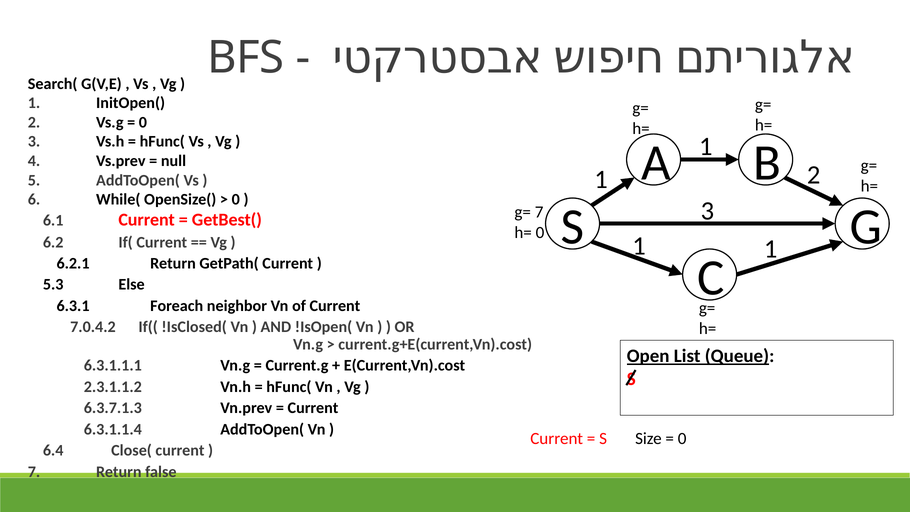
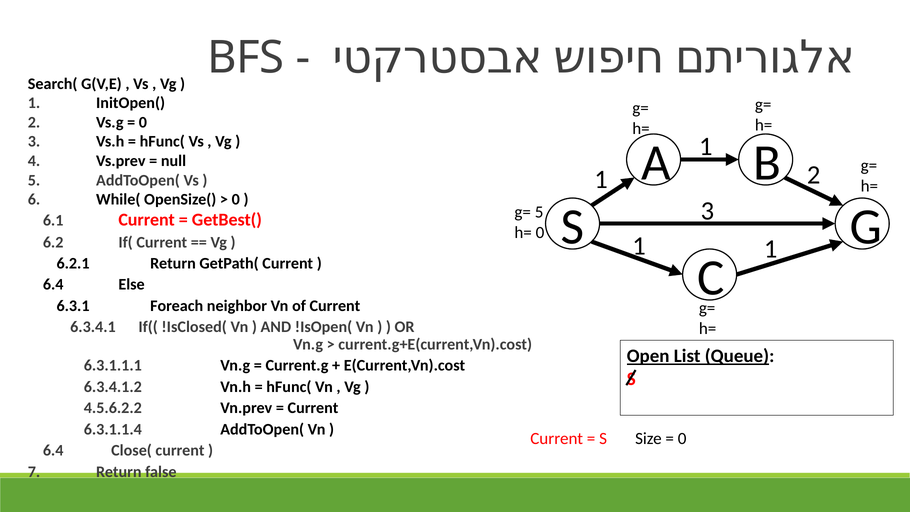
g= 7: 7 -> 5 (539, 212)
5.3: 5.3 -> 6.4 (53, 285)
7.0.4.2: 7.0.4.2 -> 6.3.4.1 (93, 327)
2.3.1.1.2: 2.3.1.1.2 -> 6.3.4.1.2 (113, 387)
6.3.7.1.3: 6.3.7.1.3 -> 4.5.6.2.2 (113, 408)
